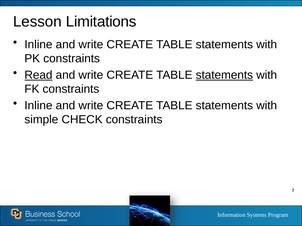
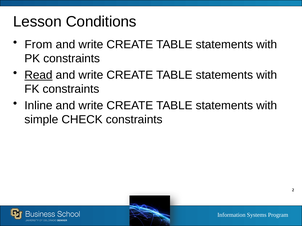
Limitations: Limitations -> Conditions (101, 22)
Inline: Inline -> From (38, 45)
statements underline: present -> none (224, 75)
